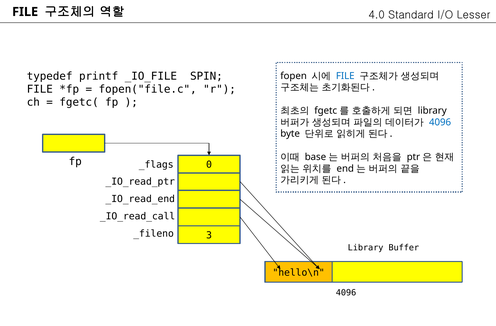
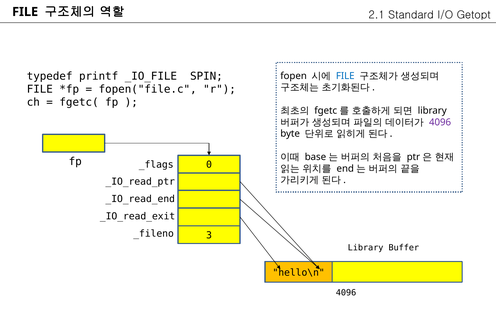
4.0: 4.0 -> 2.1 (377, 15)
Lesser: Lesser -> Getopt (474, 15)
4096 colour: blue -> purple (440, 122)
_IO_read_call: _IO_read_call -> _IO_read_exit (138, 216)
